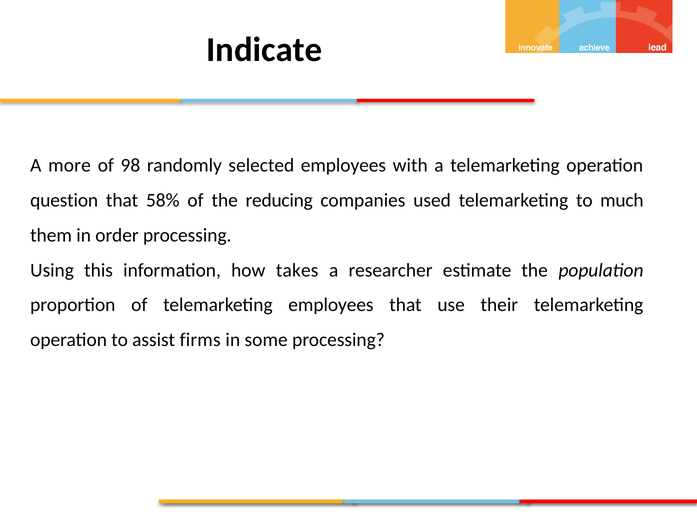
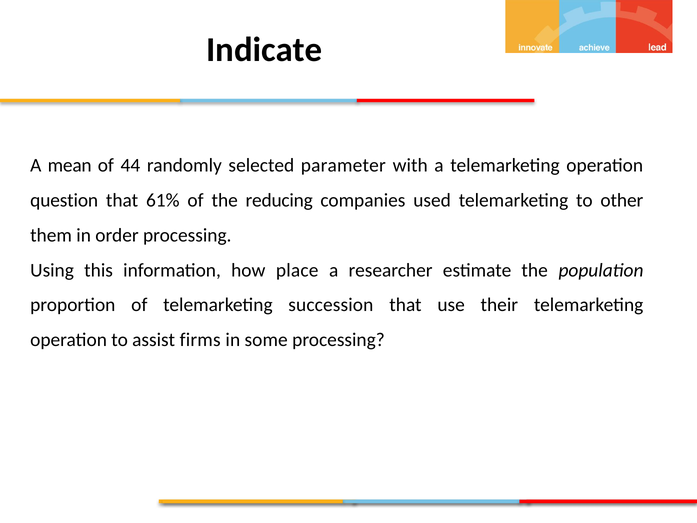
more: more -> mean (70, 165)
98: 98 -> 44 (130, 165)
selected employees: employees -> parameter (343, 165)
58%: 58% -> 61% (163, 200)
much: much -> other (622, 200)
takes: takes -> place (297, 270)
telemarketing employees: employees -> succession (331, 305)
